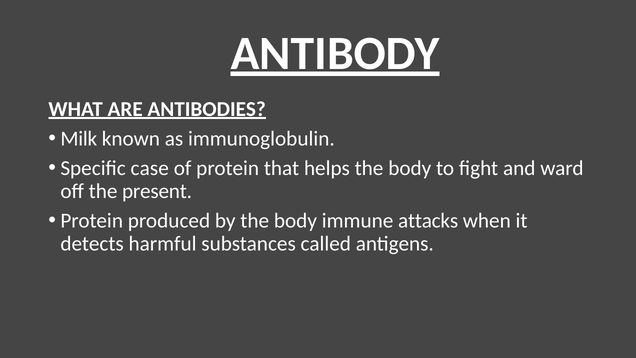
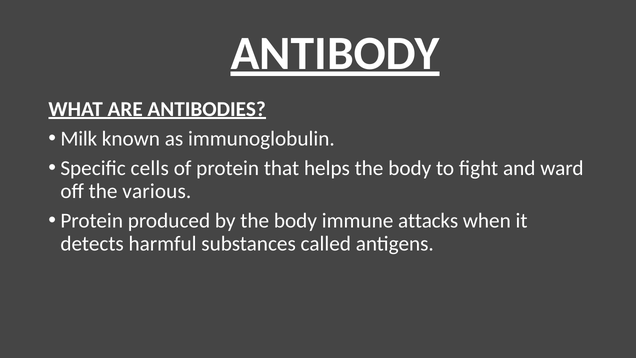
case: case -> cells (150, 168)
present: present -> various (157, 191)
